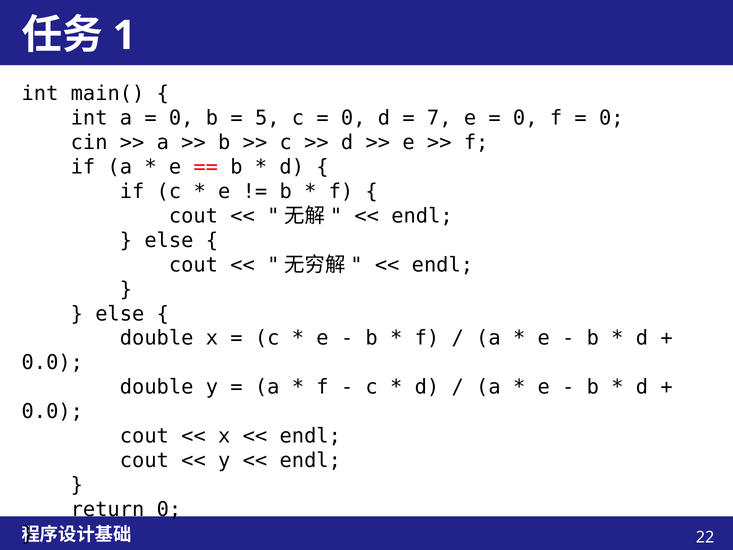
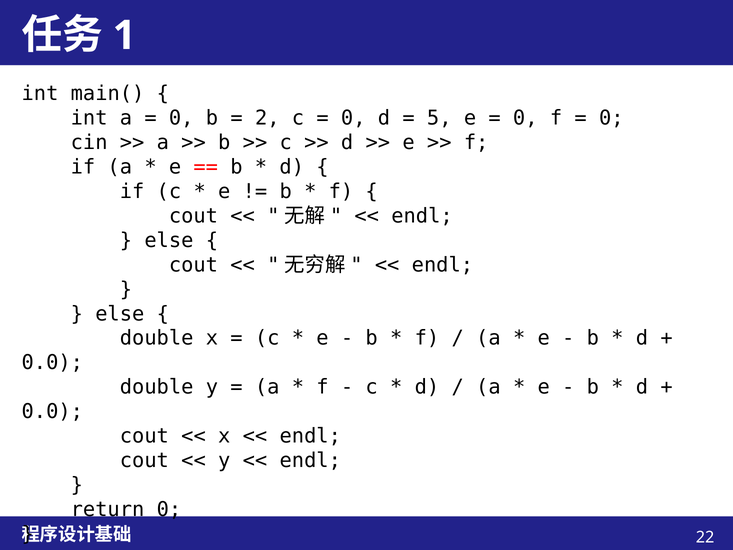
5: 5 -> 2 (267, 118)
7: 7 -> 5 (439, 118)
